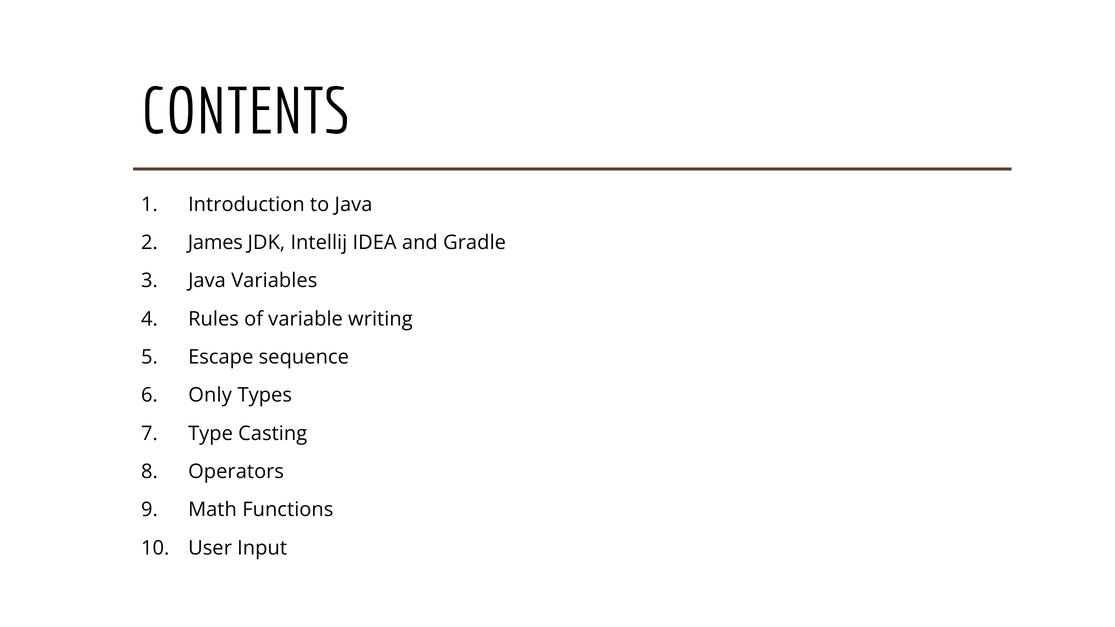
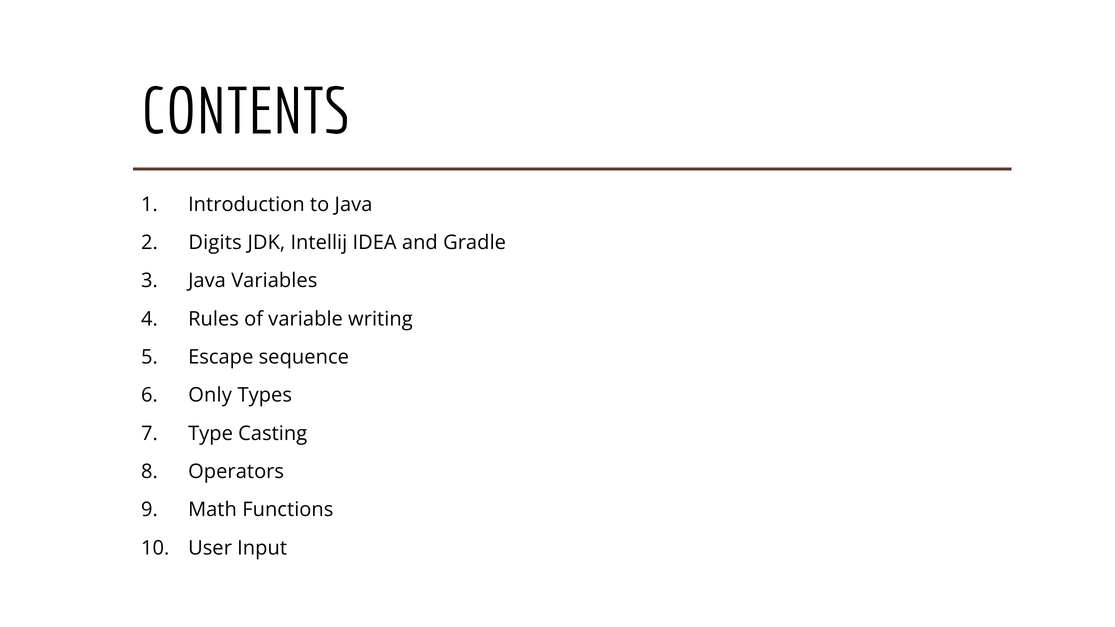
James: James -> Digits (215, 243)
